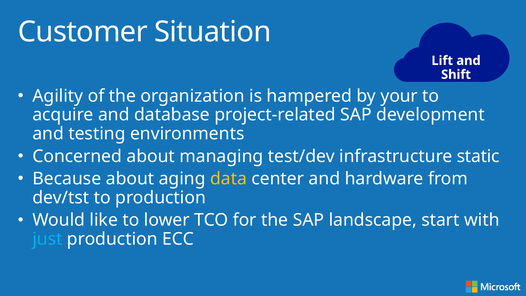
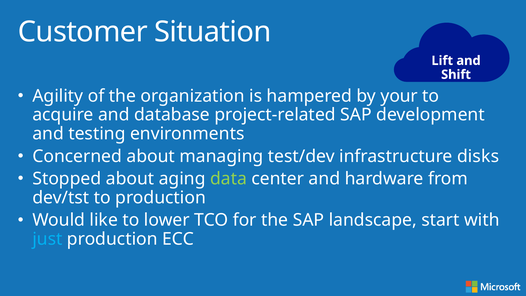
static: static -> disks (478, 156)
Because: Because -> Stopped (67, 179)
data colour: yellow -> light green (229, 179)
